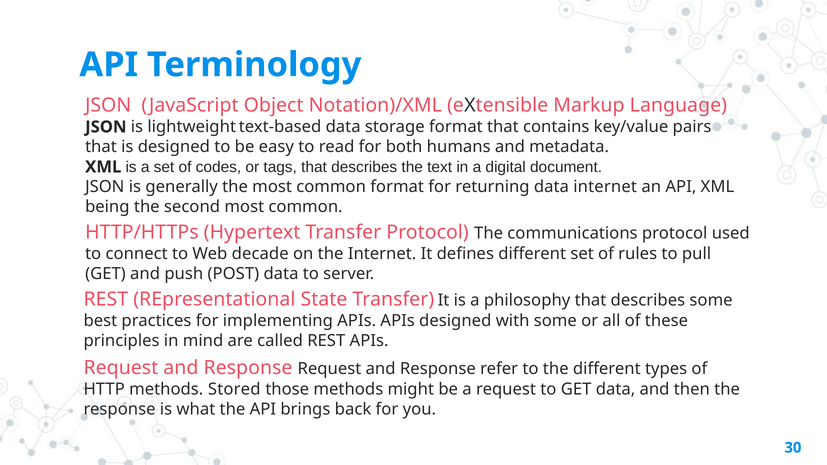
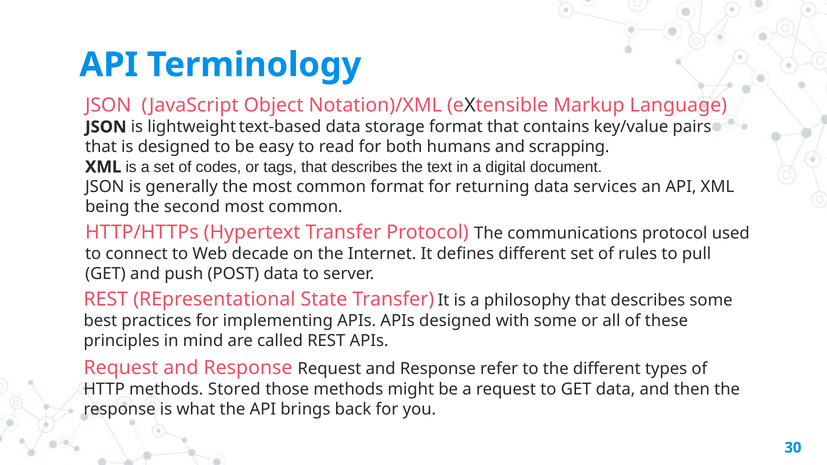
metadata: metadata -> scrapping (569, 147)
data internet: internet -> services (605, 187)
